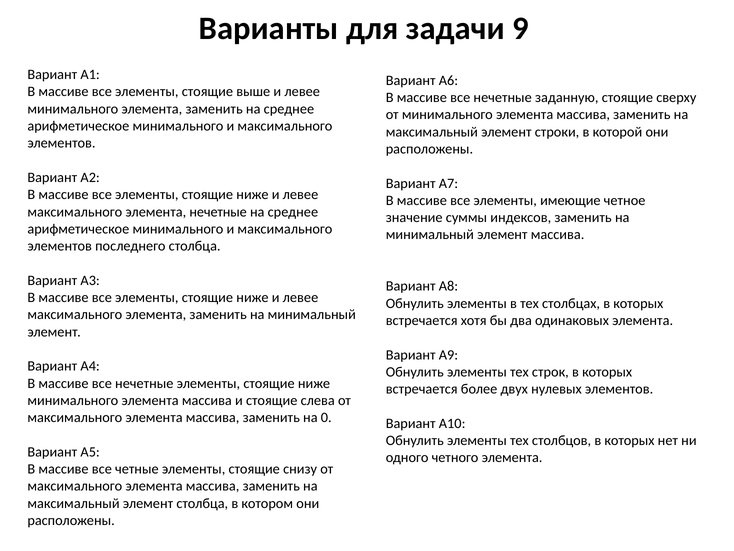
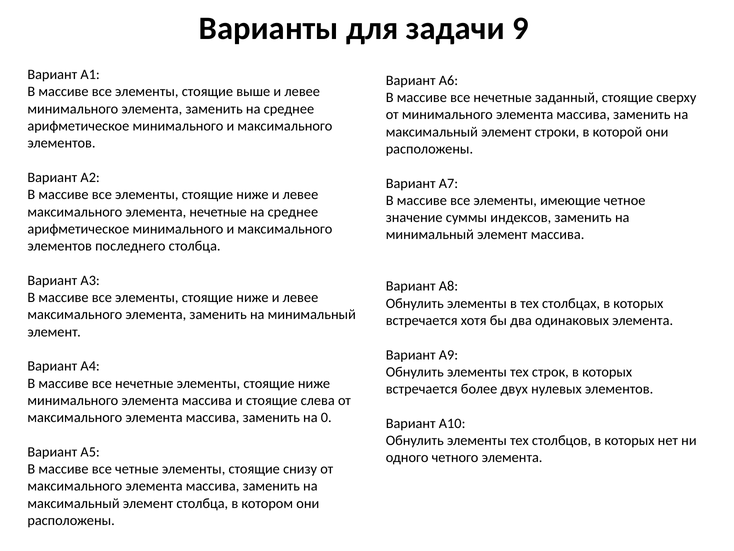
заданную: заданную -> заданный (567, 97)
